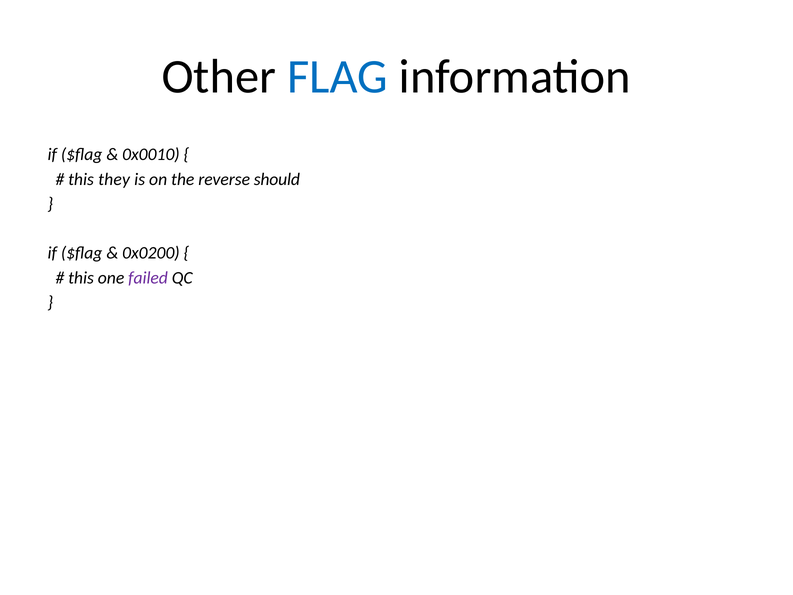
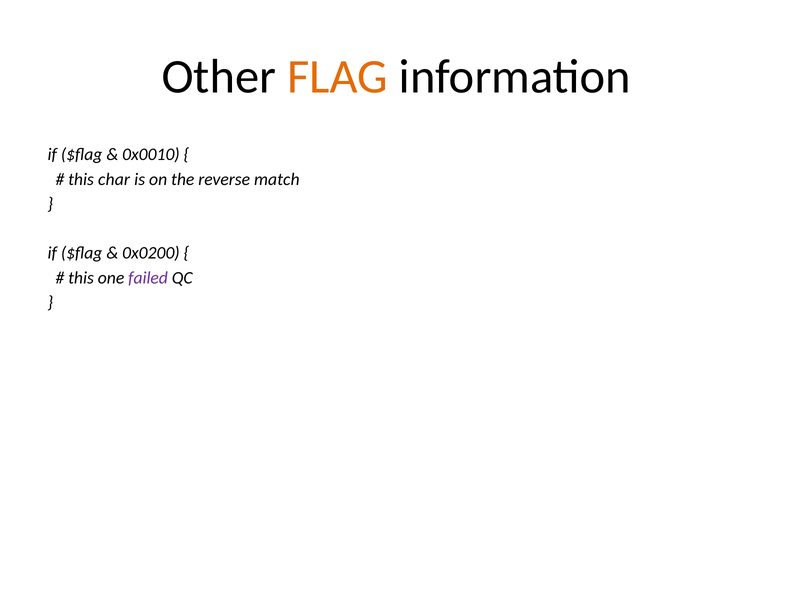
FLAG colour: blue -> orange (338, 77)
they: they -> char (114, 179)
should: should -> match (277, 179)
